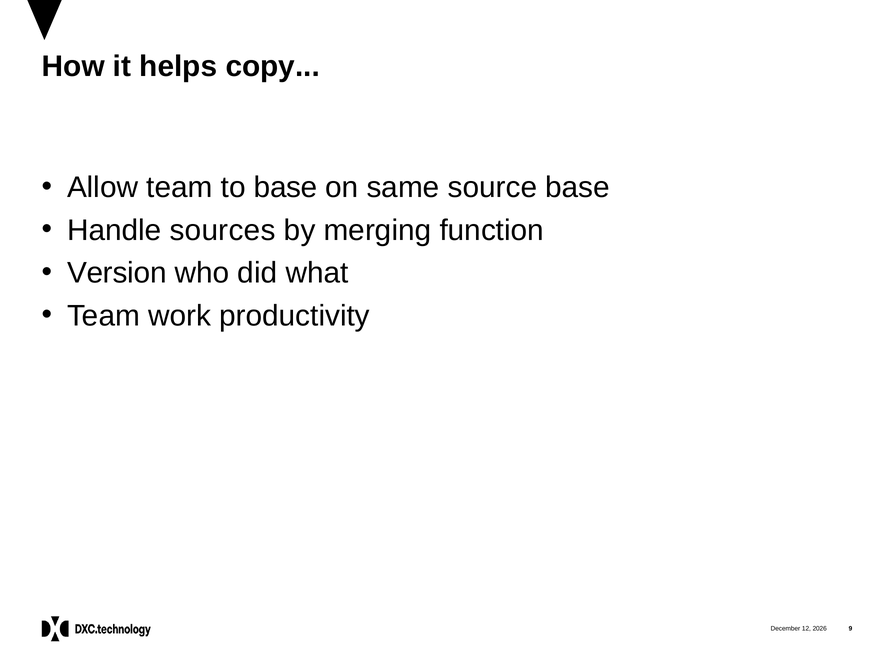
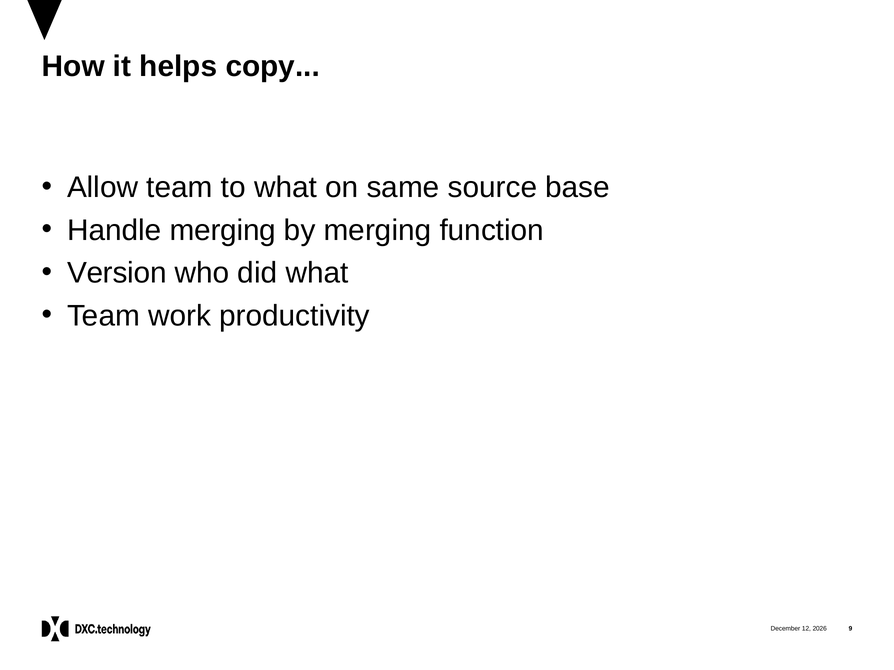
to base: base -> what (286, 188)
Handle sources: sources -> merging (223, 230)
